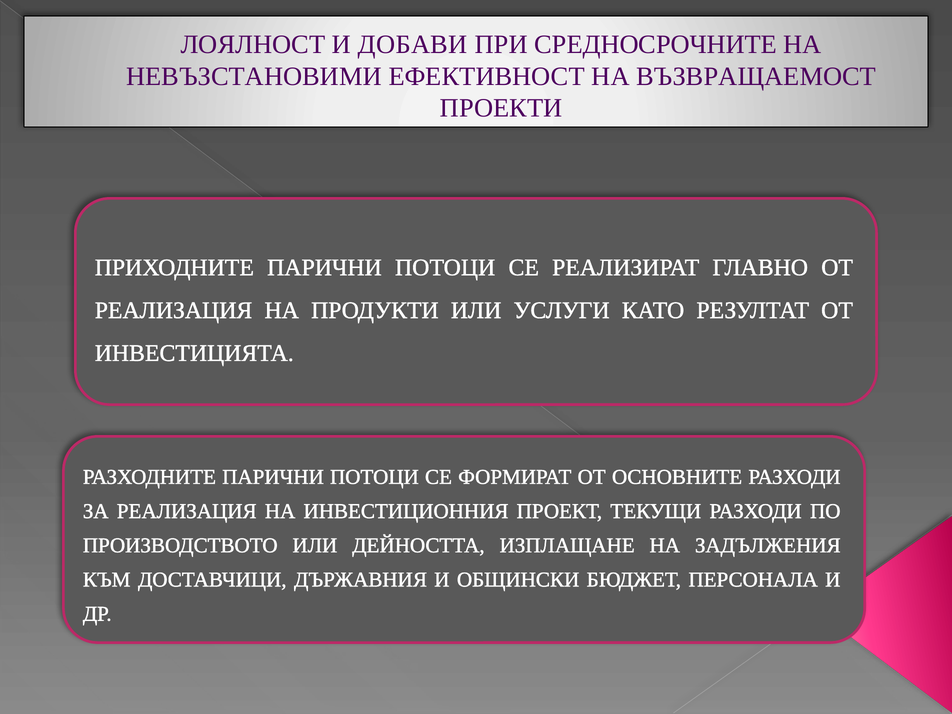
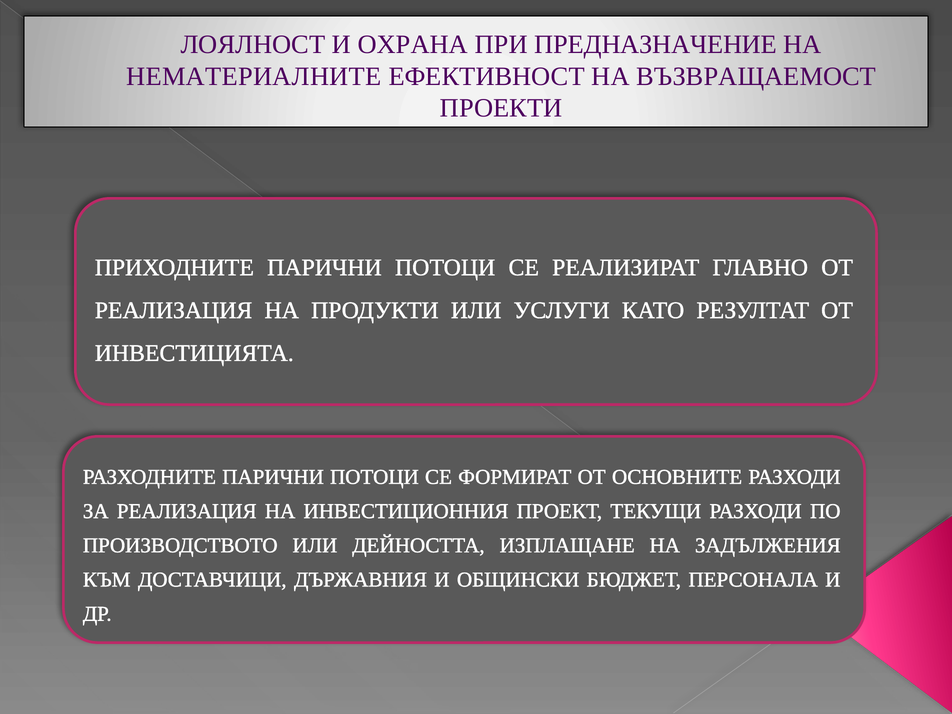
ДОБАВИ: ДОБАВИ -> ОХРАНА (413, 45)
СРЕДНОСРОЧНИТЕ: СРЕДНОСРОЧНИТЕ -> ПРЕДНАЗНАЧЕНИЕ (656, 45)
НЕВЪЗСТАНОВИМИ: НЕВЪЗСТАНОВИМИ -> НЕМАТЕРИАЛНИТЕ (254, 76)
